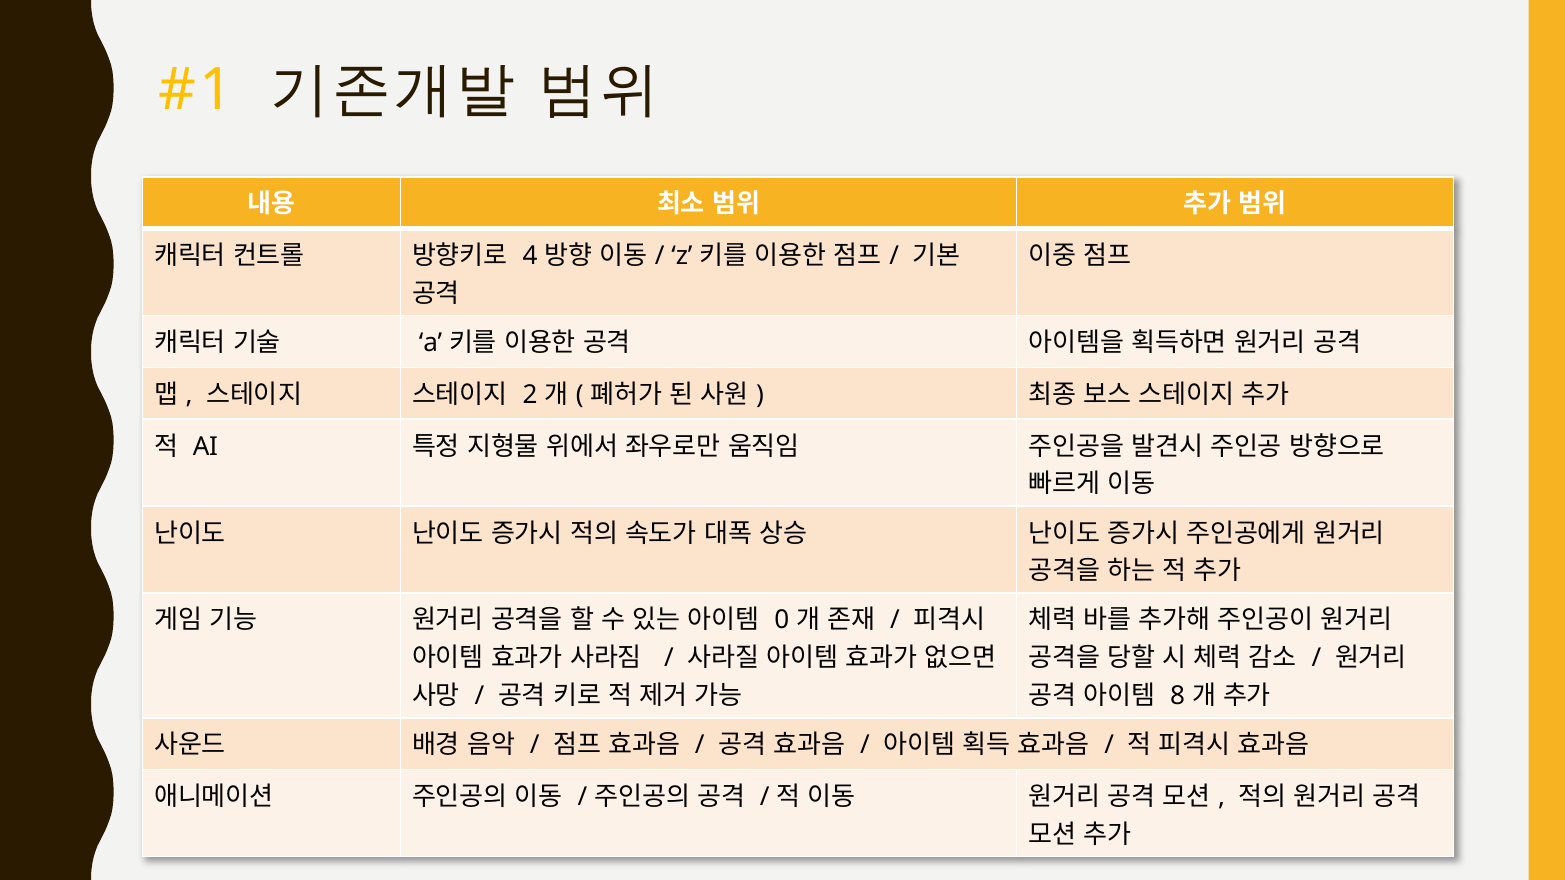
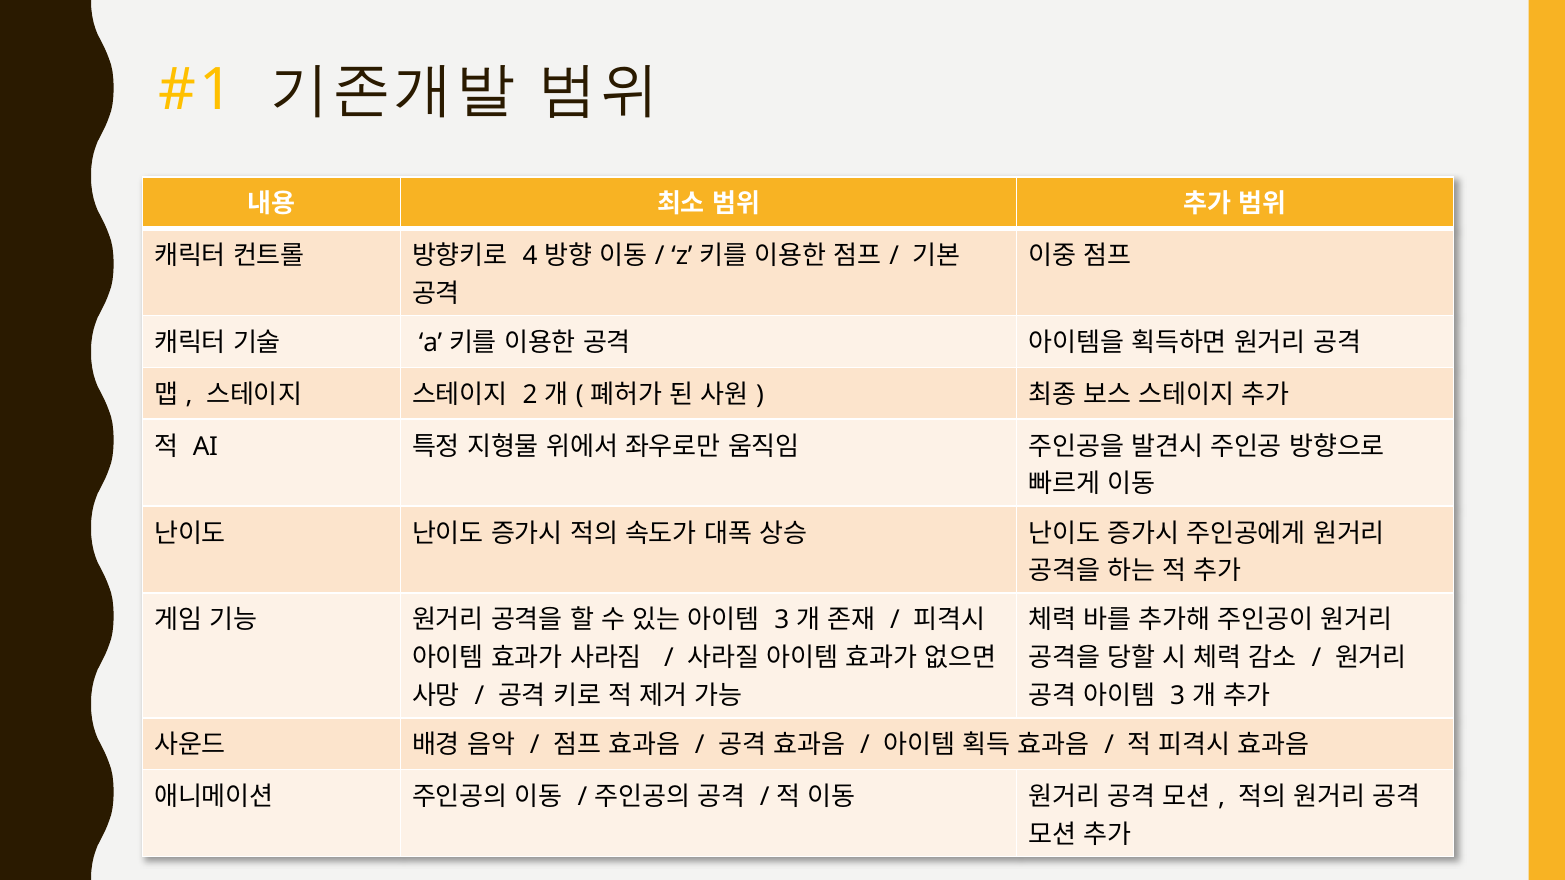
0: 0 -> 3 (782, 621)
8: 8 -> 3 (1178, 696)
